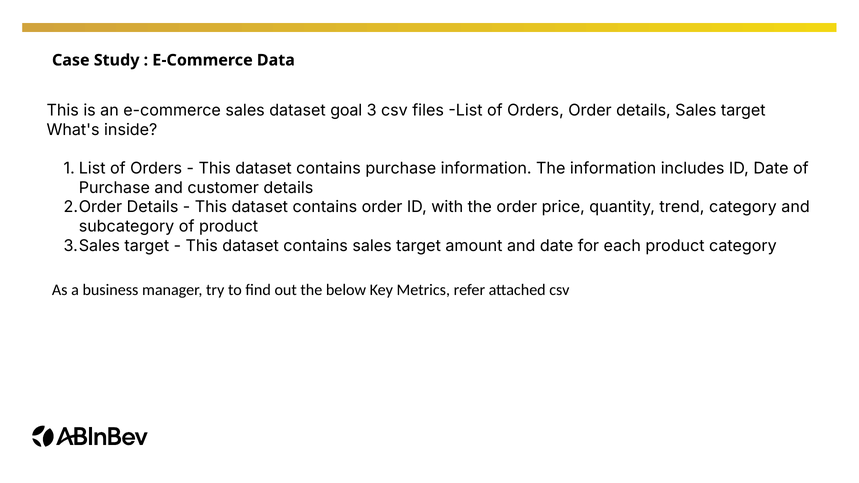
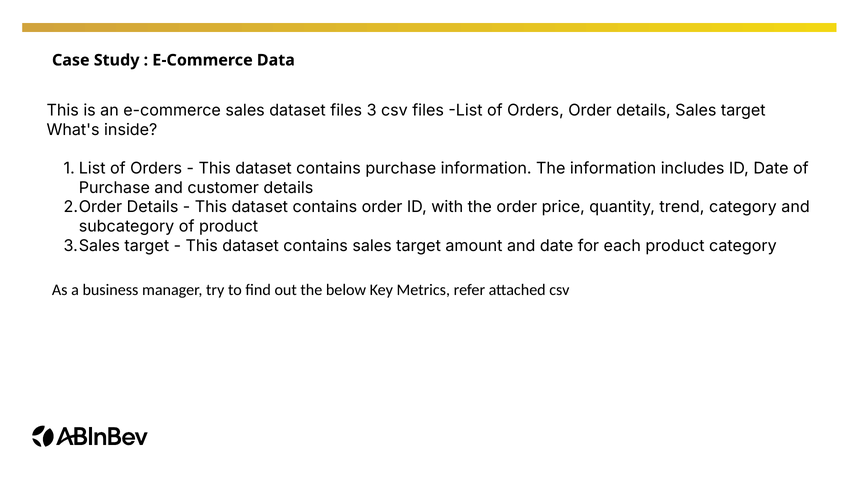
dataset goal: goal -> files (346, 111)
